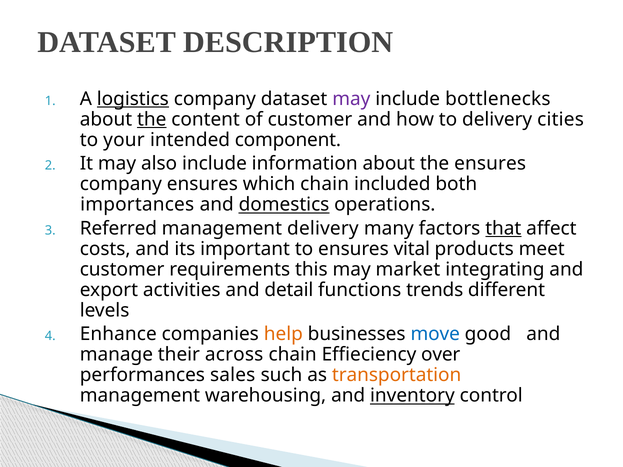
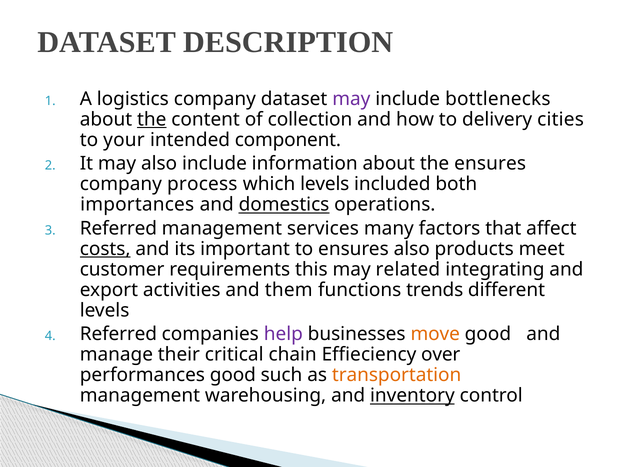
logistics underline: present -> none (133, 99)
of customer: customer -> collection (310, 119)
company ensures: ensures -> process (202, 184)
which chain: chain -> levels (325, 184)
management delivery: delivery -> services (323, 228)
that underline: present -> none (503, 228)
costs underline: none -> present (105, 249)
ensures vital: vital -> also (412, 249)
market: market -> related (408, 270)
detail: detail -> them (289, 290)
Enhance: Enhance -> Referred (118, 334)
help colour: orange -> purple (283, 334)
move colour: blue -> orange (435, 334)
across: across -> critical (234, 355)
performances sales: sales -> good (233, 375)
